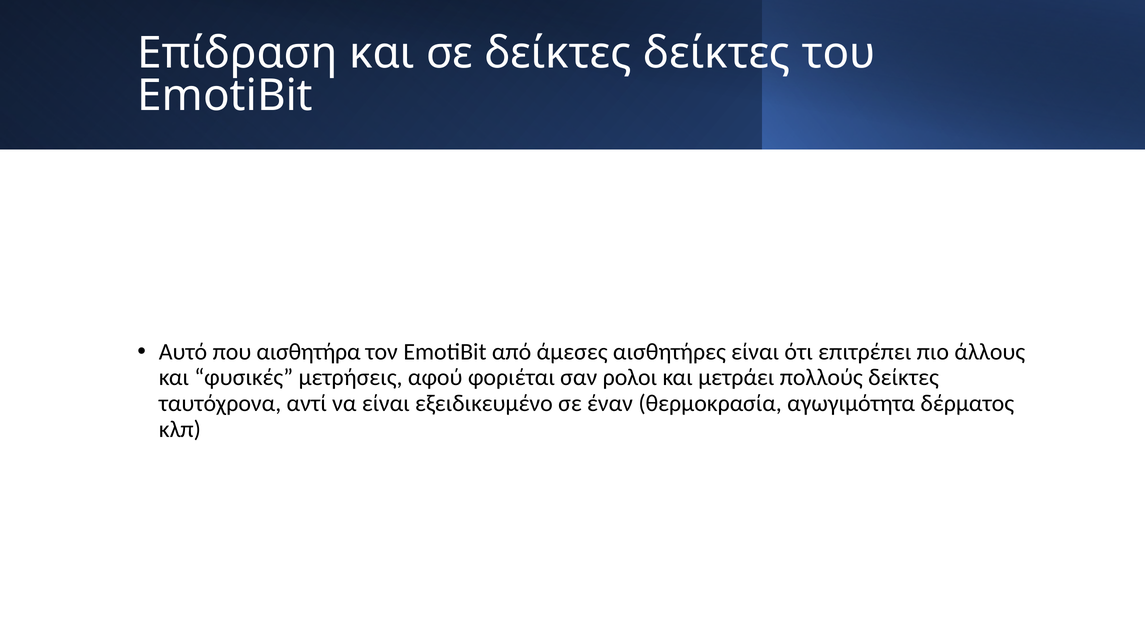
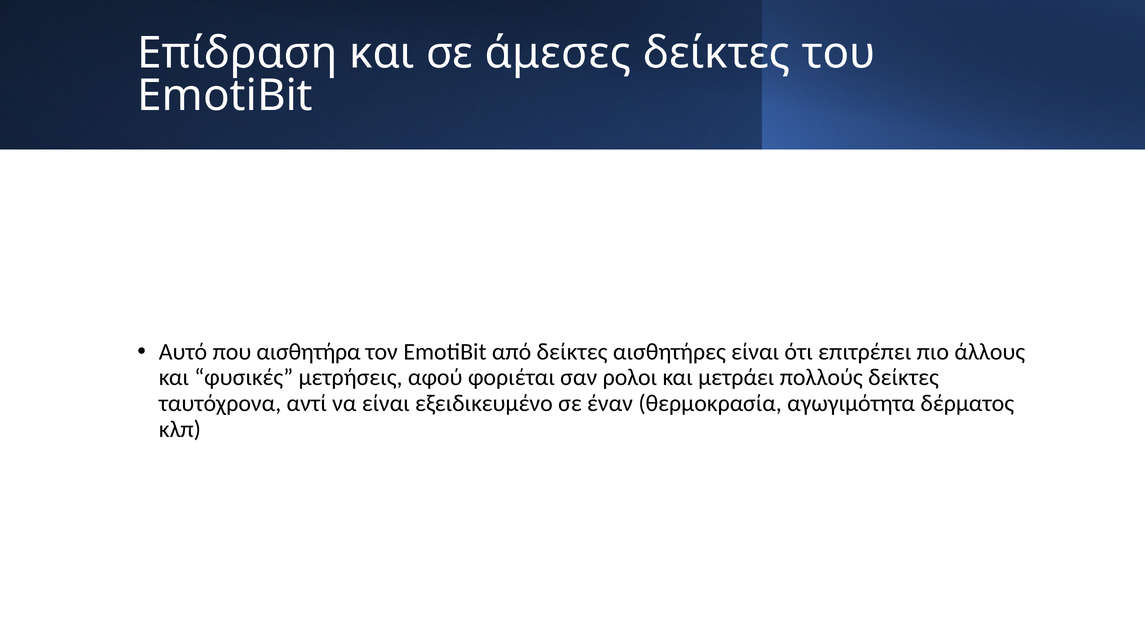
σε δείκτες: δείκτες -> άμεσες (558, 53)
από άμεσες: άμεσες -> δείκτες (572, 352)
